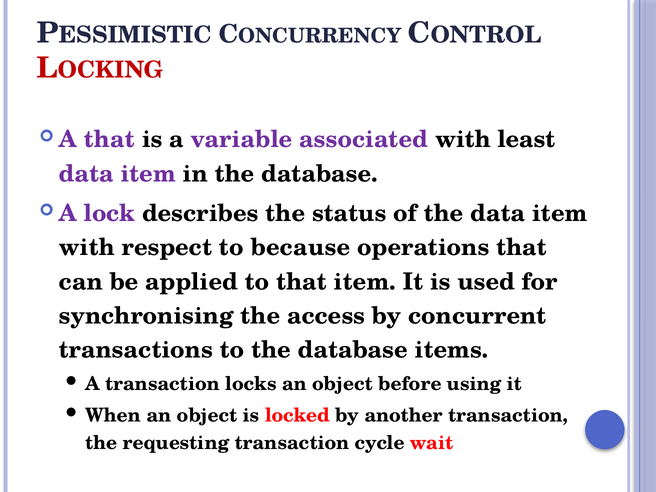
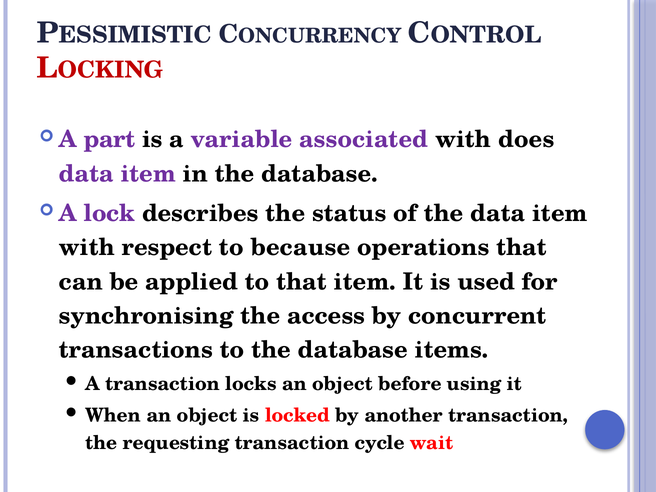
A that: that -> part (110, 140)
least: least -> does (526, 140)
